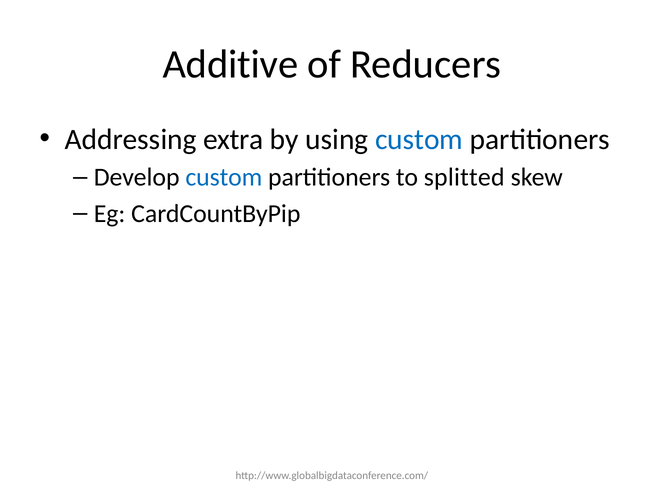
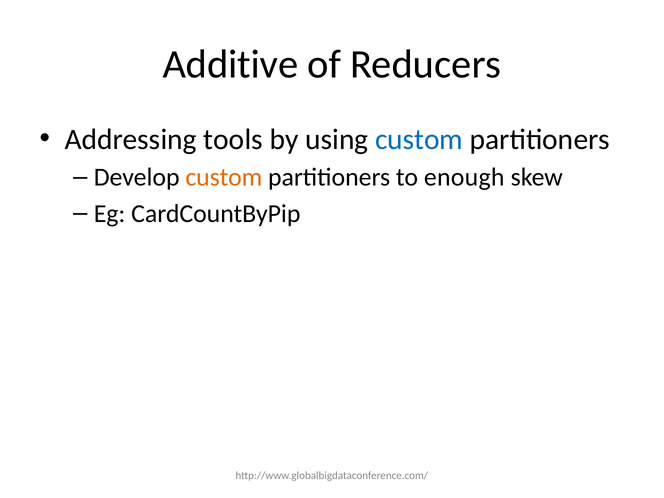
extra: extra -> tools (233, 139)
custom colour: blue -> orange (224, 177)
splitted: splitted -> enough (464, 177)
